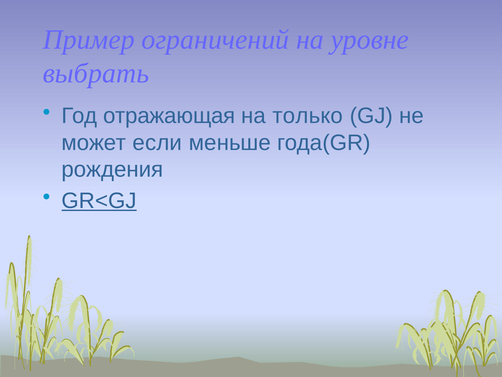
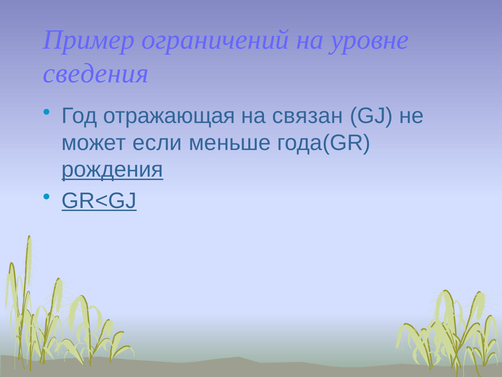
выбрать: выбрать -> сведения (96, 73)
только: только -> связан (308, 116)
рождения underline: none -> present (112, 169)
